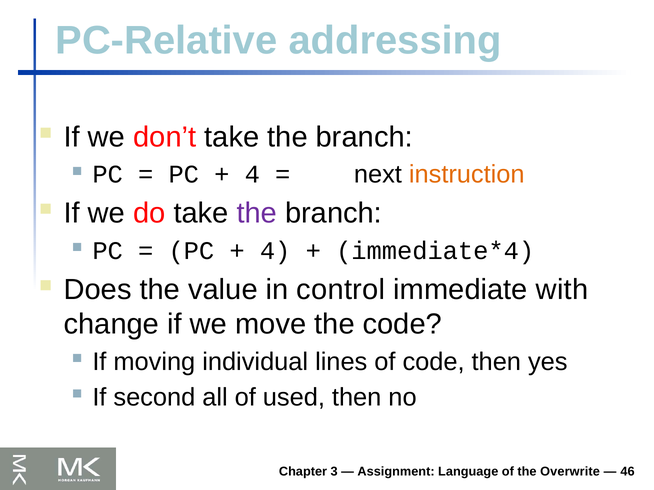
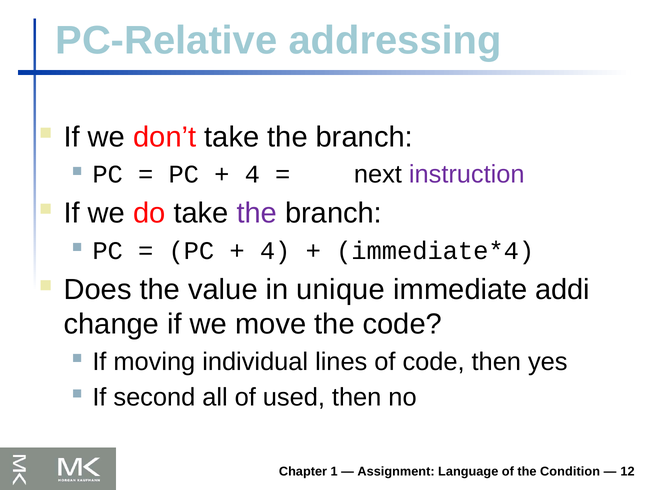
instruction colour: orange -> purple (467, 175)
control: control -> unique (341, 290)
with: with -> addi (562, 290)
3: 3 -> 1 (334, 472)
Overwrite: Overwrite -> Condition (570, 472)
46: 46 -> 12 (628, 472)
